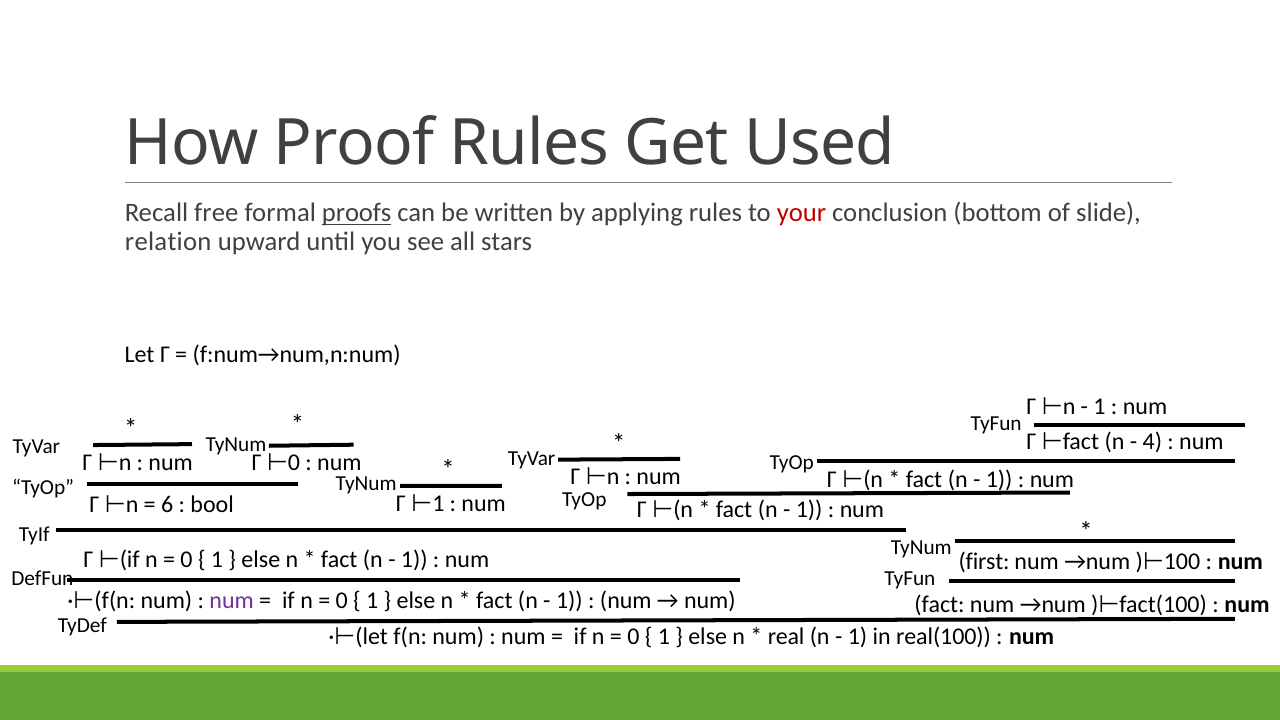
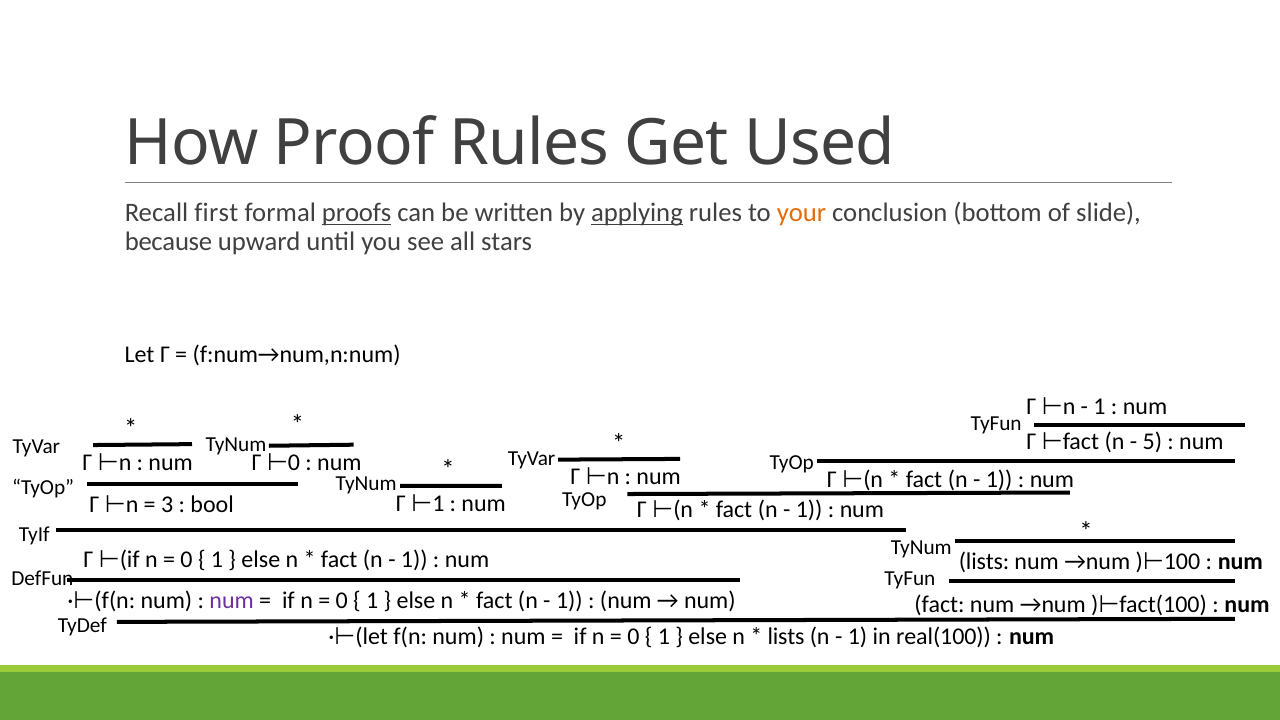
free: free -> first (216, 213)
applying underline: none -> present (637, 213)
your colour: red -> orange (801, 213)
relation: relation -> because (168, 242)
4: 4 -> 5 (1152, 441)
6: 6 -> 3 (167, 505)
first: first -> lists (984, 562)
real: real -> lists (786, 637)
